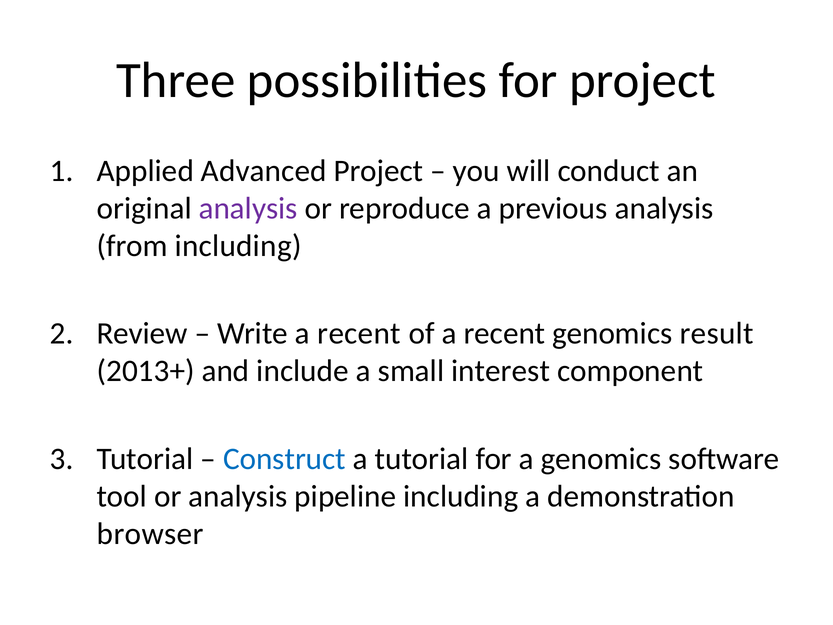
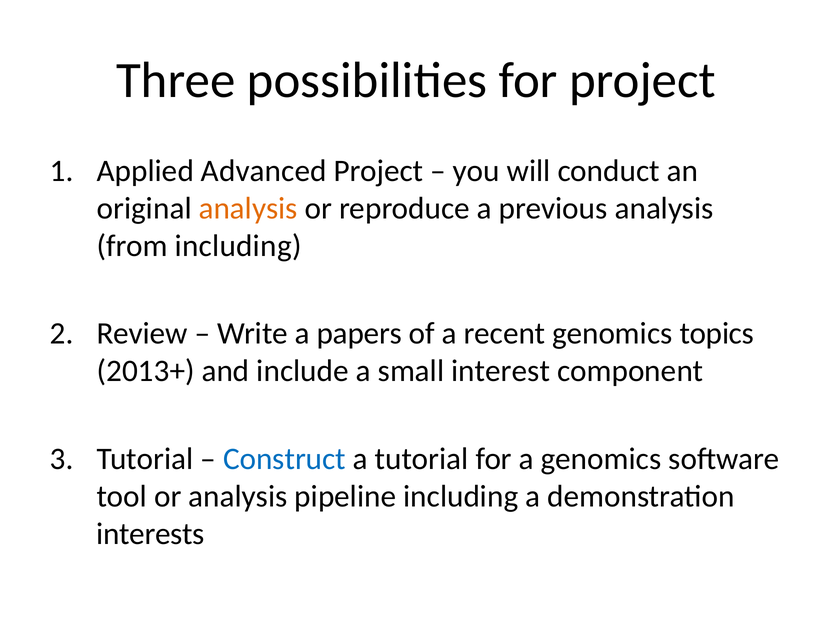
analysis colour: purple -> orange (248, 208)
Write a recent: recent -> papers (359, 333)
result: result -> topics (717, 333)
browser: browser -> interests (151, 534)
